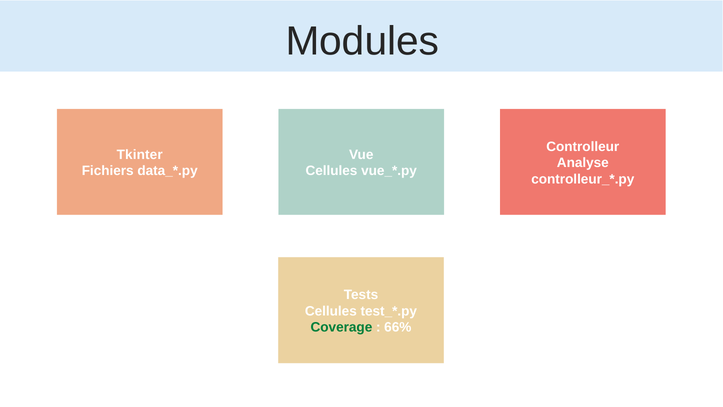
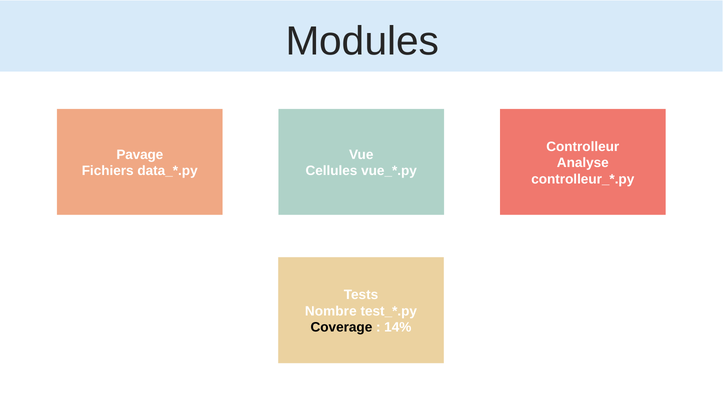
Tkinter: Tkinter -> Pavage (140, 155)
Cellules: Cellules -> Nombre (331, 311)
Coverage colour: green -> black (341, 327)
66%: 66% -> 14% (398, 327)
